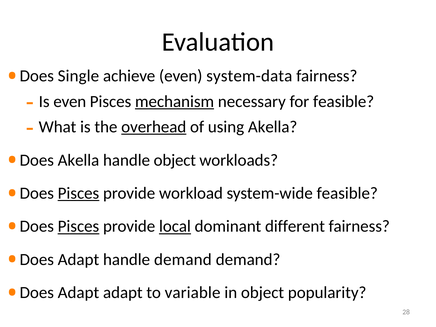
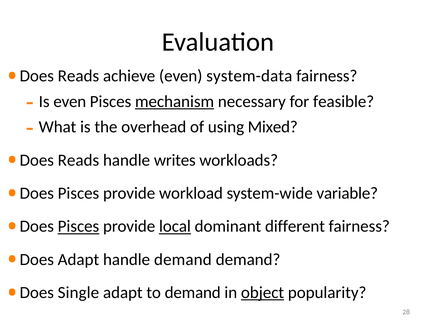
Single: Single -> Reads (78, 76)
overhead underline: present -> none (154, 127)
using Akella: Akella -> Mixed (273, 127)
Akella: Akella -> Reads (78, 160)
handle object: object -> writes (175, 160)
Pisces underline: present -> none (78, 193)
system-wide feasible: feasible -> variable (347, 193)
Adapt: Adapt -> Single (78, 293)
to variable: variable -> demand (193, 293)
object underline: none -> present (263, 293)
